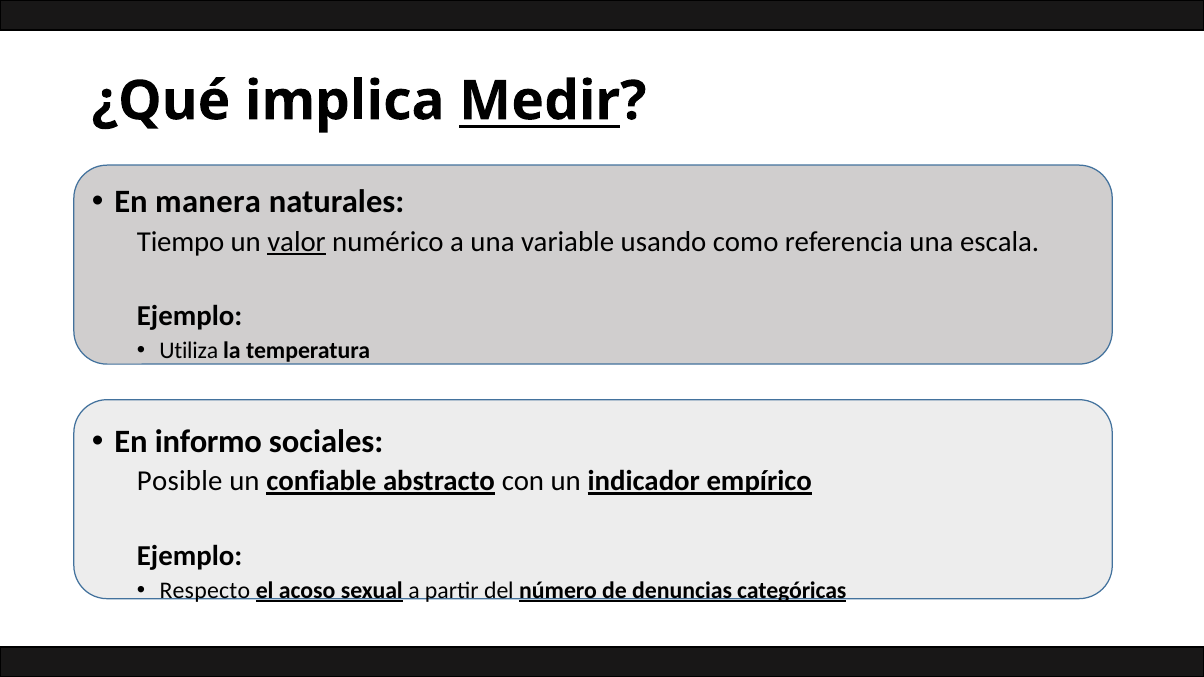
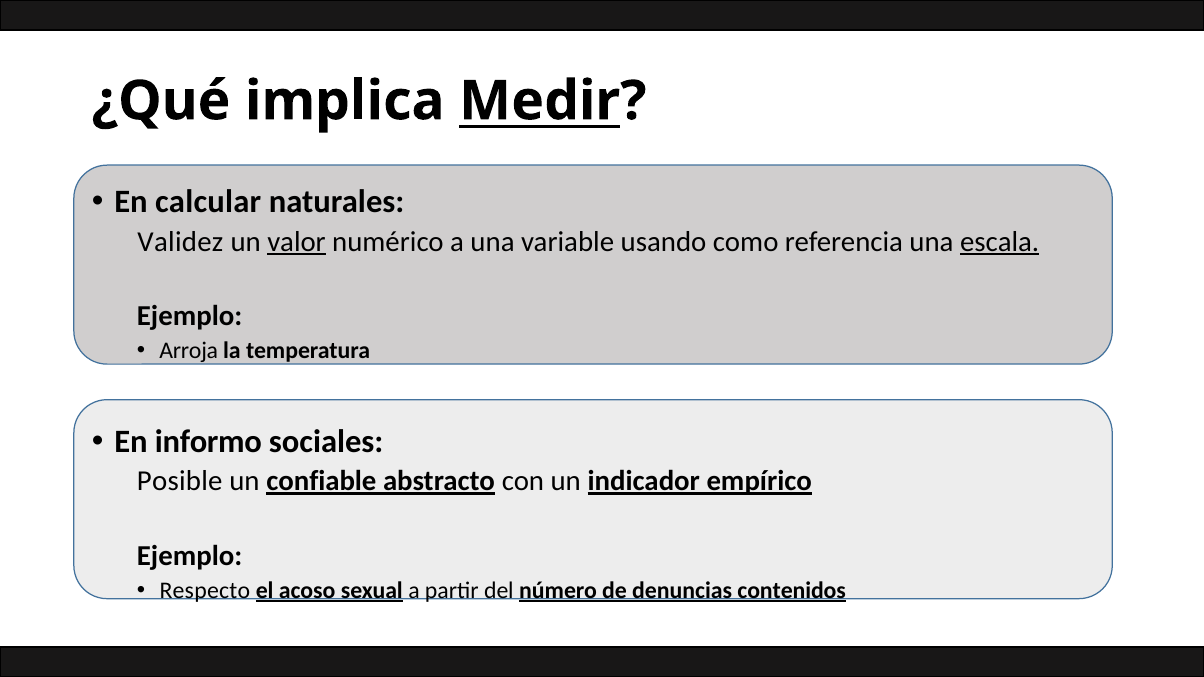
manera: manera -> calcular (208, 202)
Tiempo: Tiempo -> Validez (180, 242)
escala underline: none -> present (1000, 242)
Utiliza: Utiliza -> Arroja (189, 351)
categóricas: categóricas -> contenidos (792, 591)
